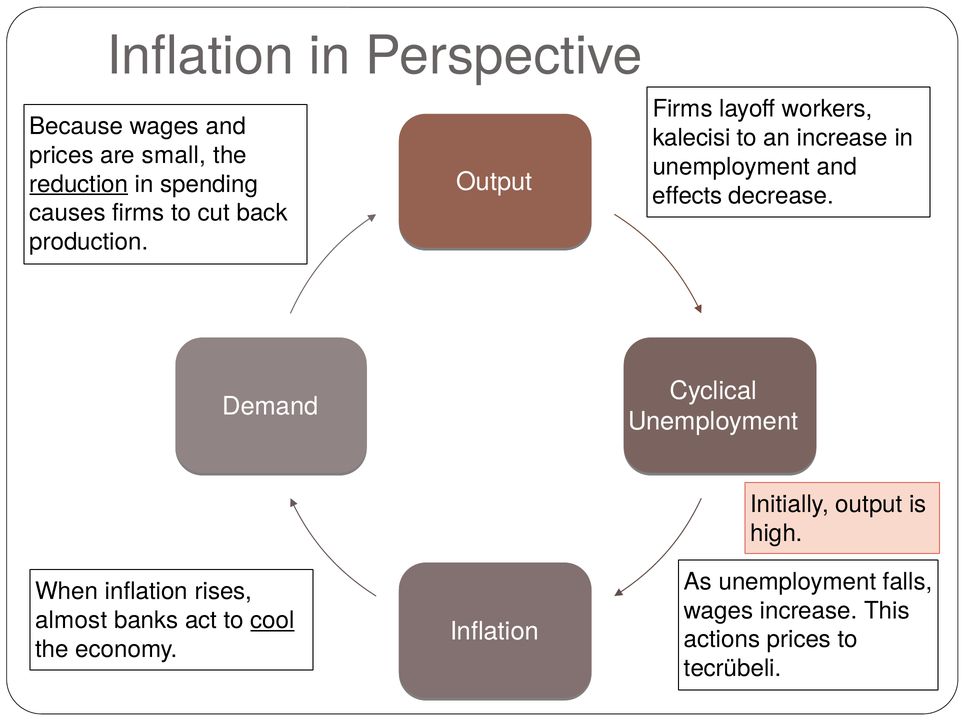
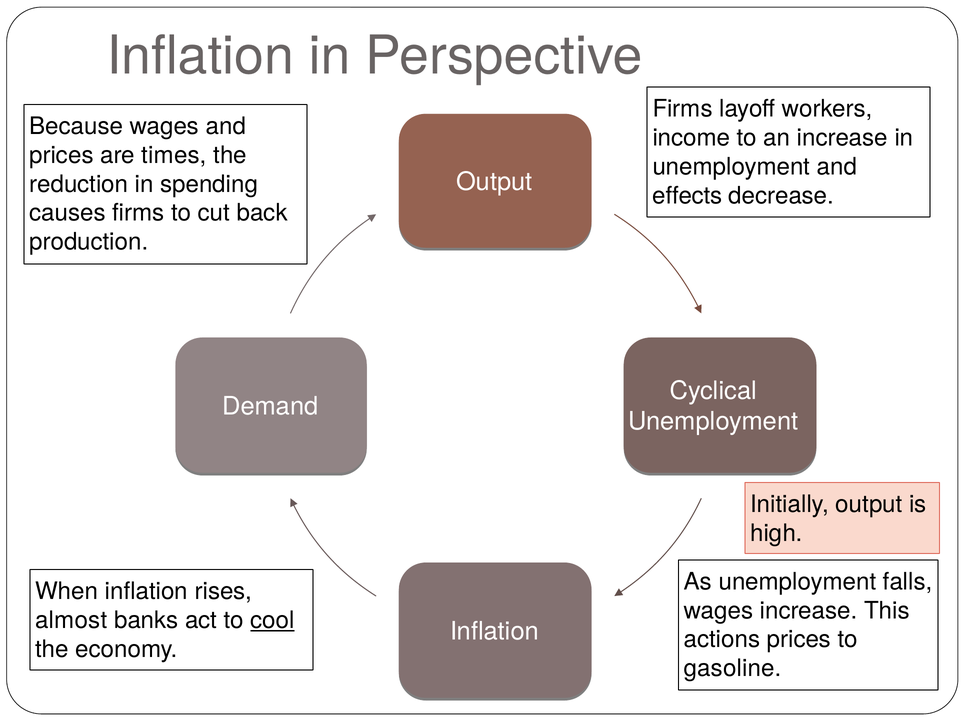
kalecisi: kalecisi -> income (691, 138)
small: small -> times (174, 155)
reduction underline: present -> none (79, 184)
tecrübeli: tecrübeli -> gasoline (733, 668)
